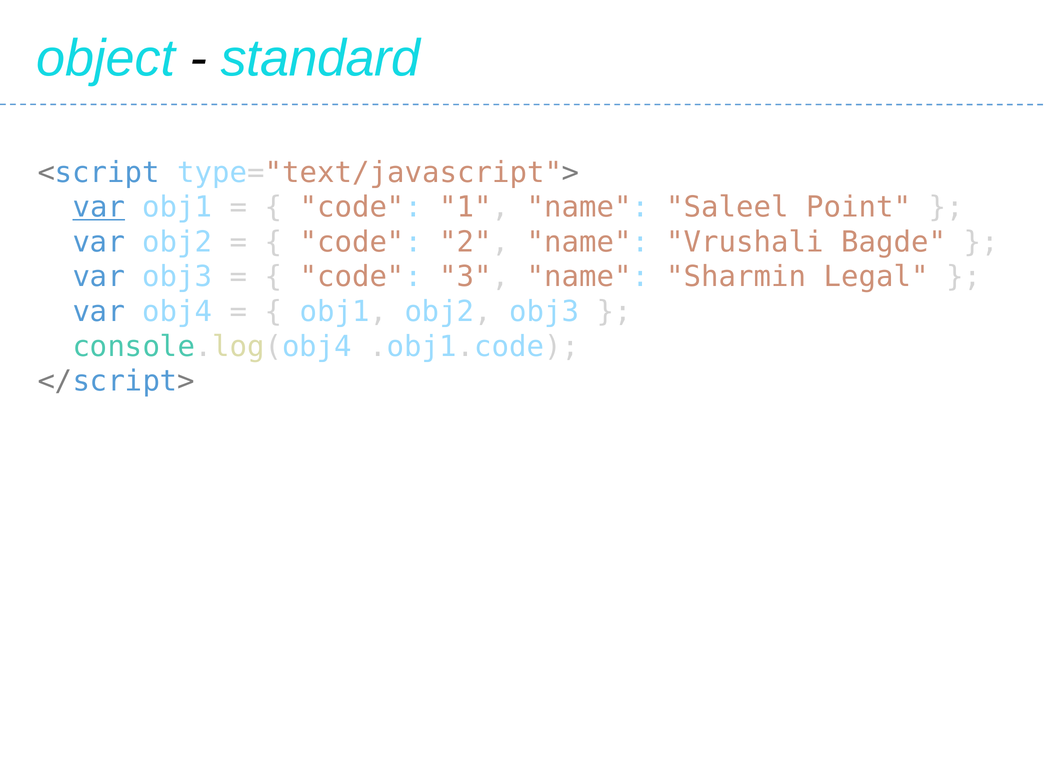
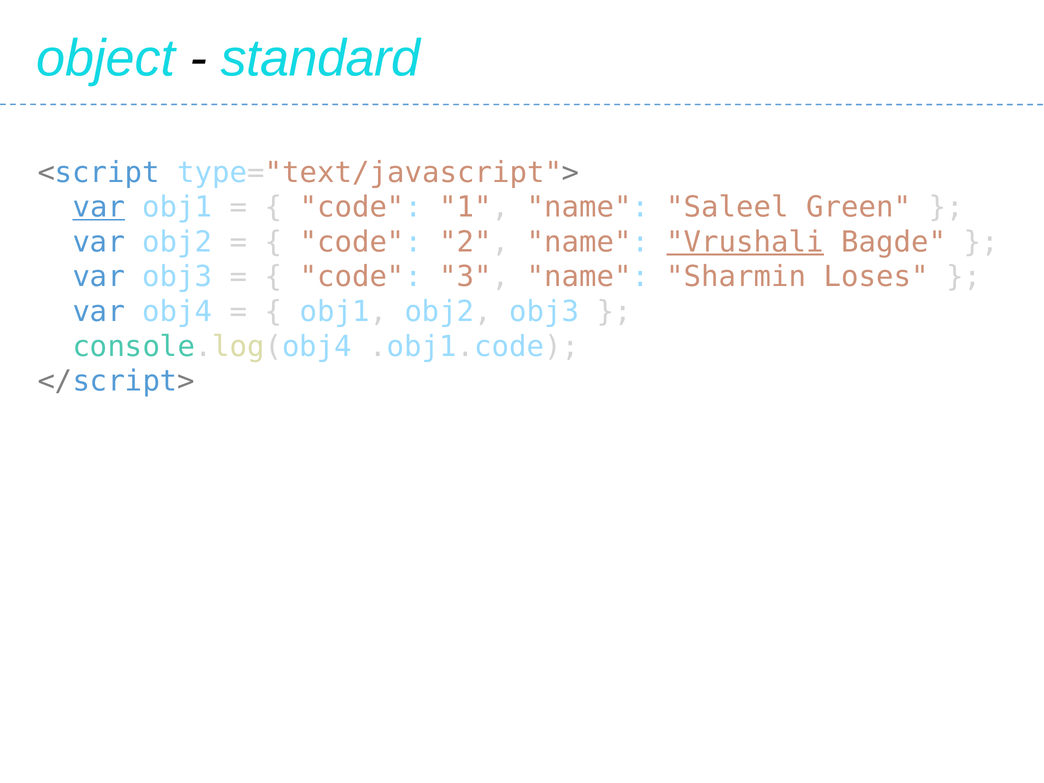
Point: Point -> Green (859, 207)
Vrushali underline: none -> present (745, 242)
Legal: Legal -> Loses (876, 277)
